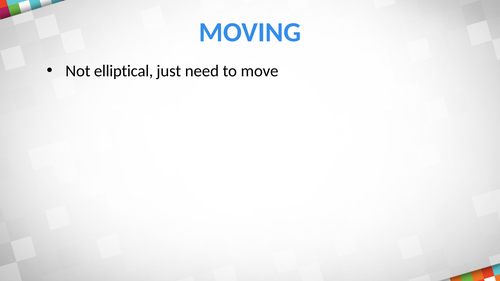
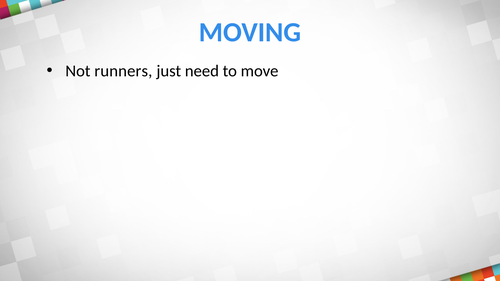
elliptical: elliptical -> runners (123, 71)
